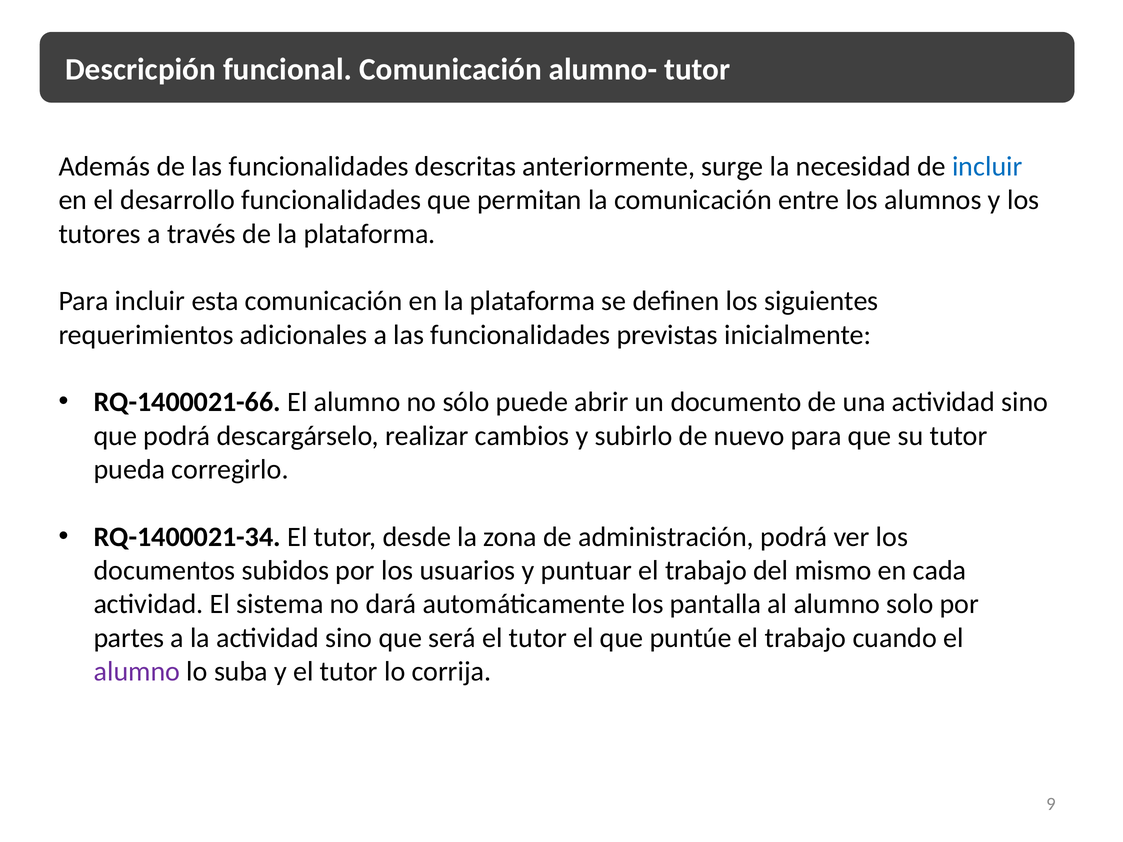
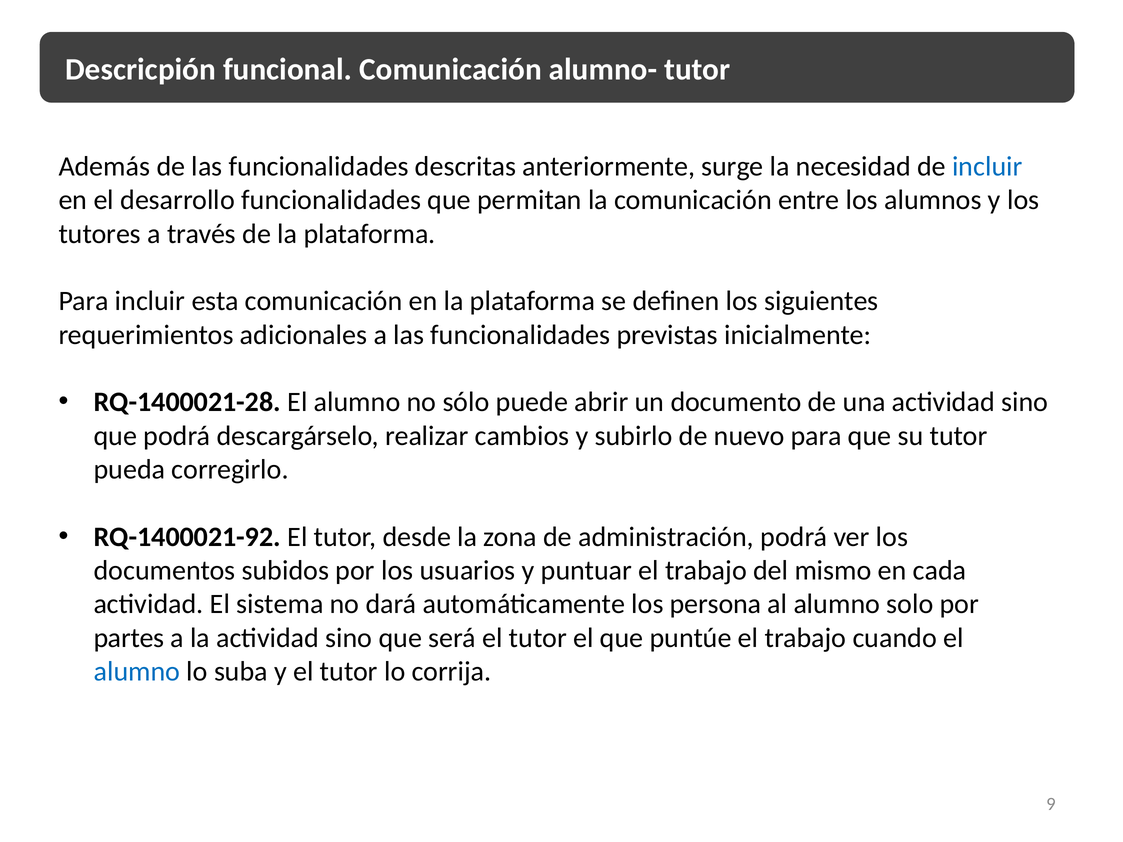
RQ-1400021-66: RQ-1400021-66 -> RQ-1400021-28 (187, 402)
RQ-1400021-34: RQ-1400021-34 -> RQ-1400021-92 (187, 537)
pantalla: pantalla -> persona (716, 604)
alumno colour: purple -> blue (137, 672)
